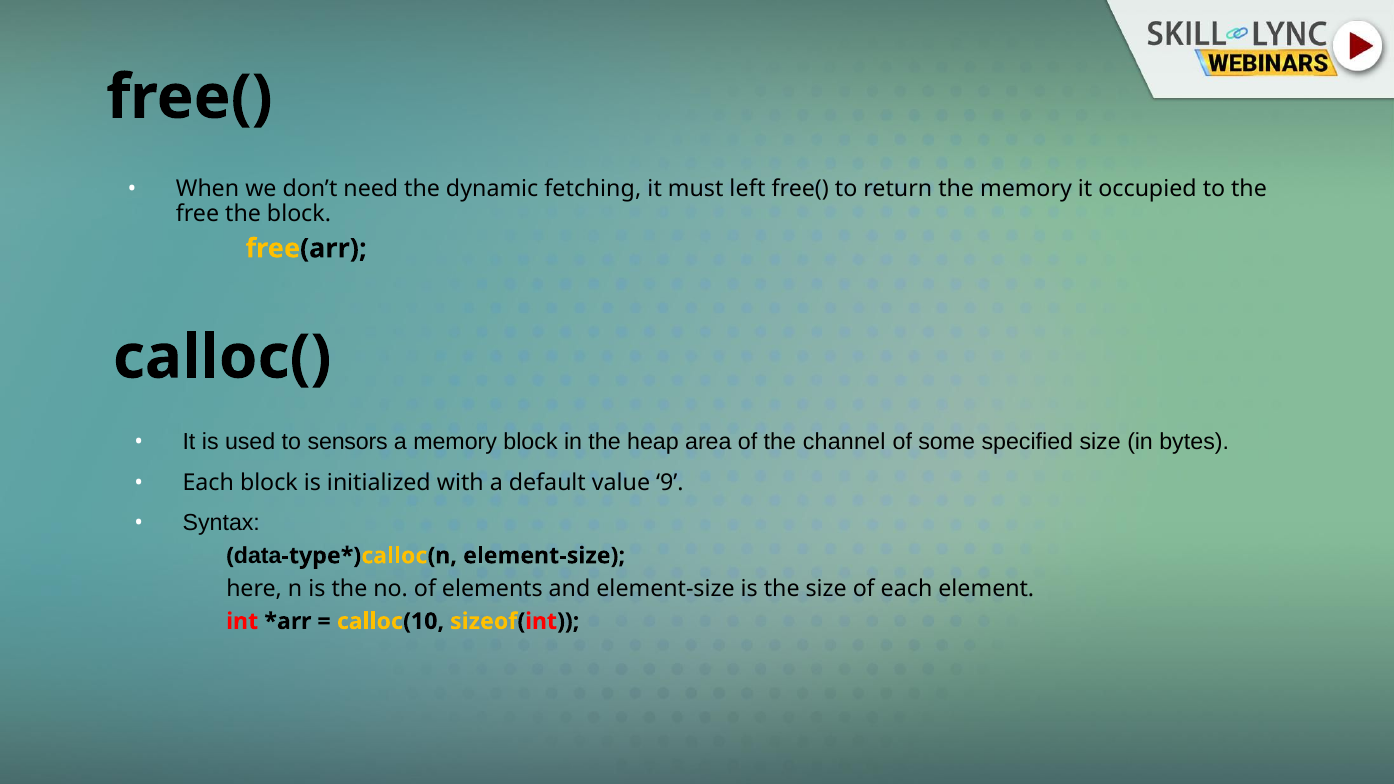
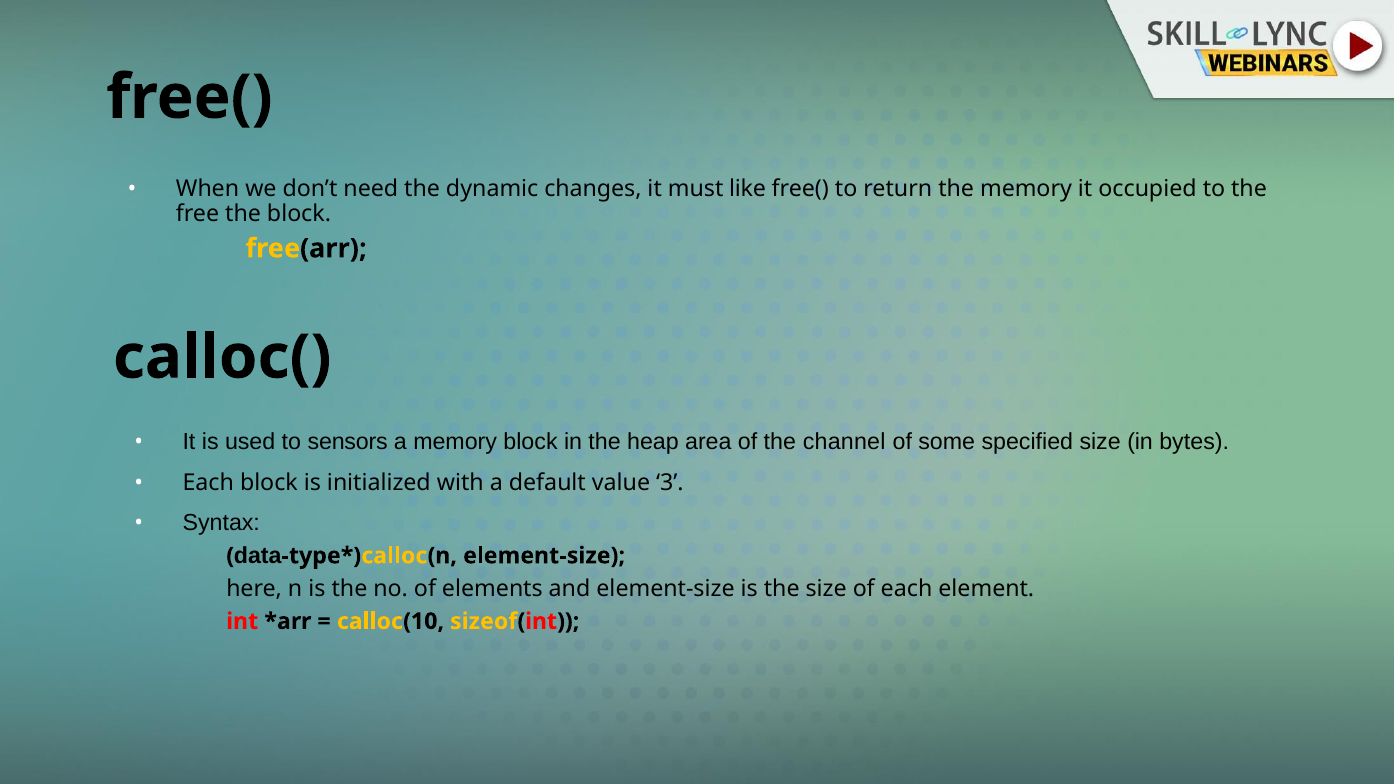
fetching: fetching -> changes (593, 189)
left: left -> like (748, 189)
9: 9 -> 3 (670, 482)
